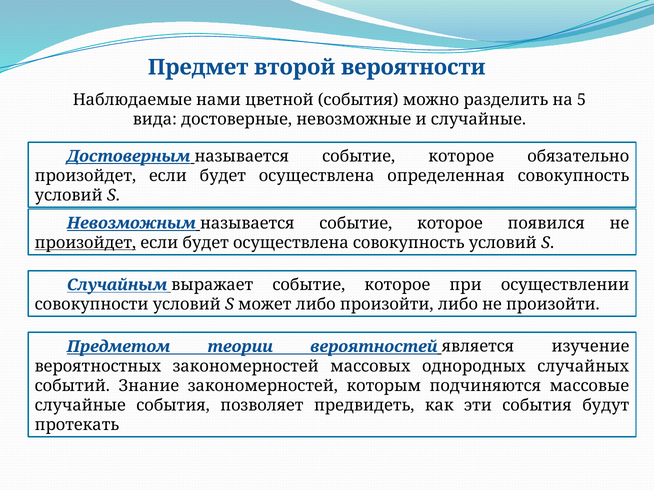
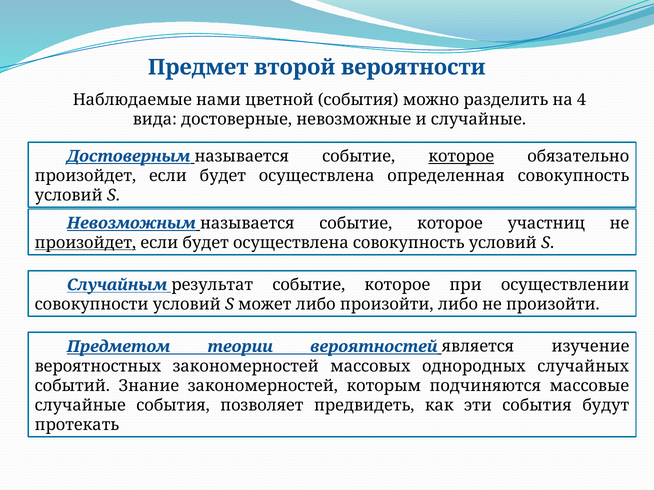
5: 5 -> 4 (582, 100)
которое underline: none -> present (461, 156)
появился: появился -> участниц (546, 223)
выражает: выражает -> результат (212, 285)
